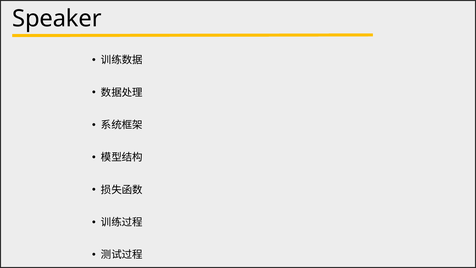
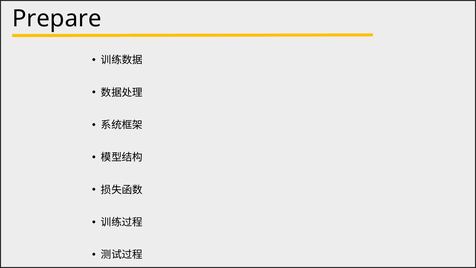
Speaker: Speaker -> Prepare (57, 19)
